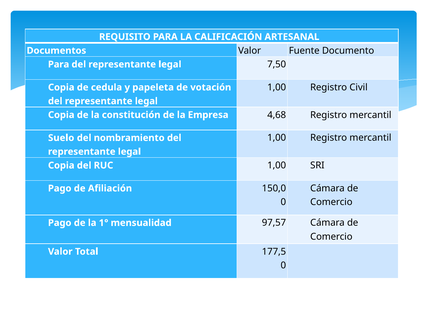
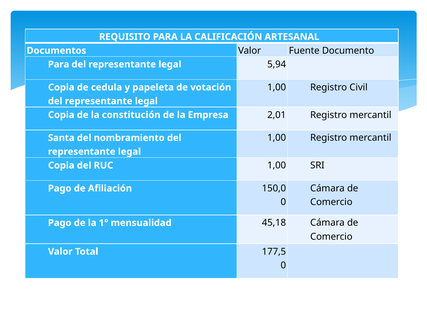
7,50: 7,50 -> 5,94 (277, 64)
4,68: 4,68 -> 2,01 (277, 115)
Suelo: Suelo -> Santa (61, 138)
97,57: 97,57 -> 45,18 (274, 223)
